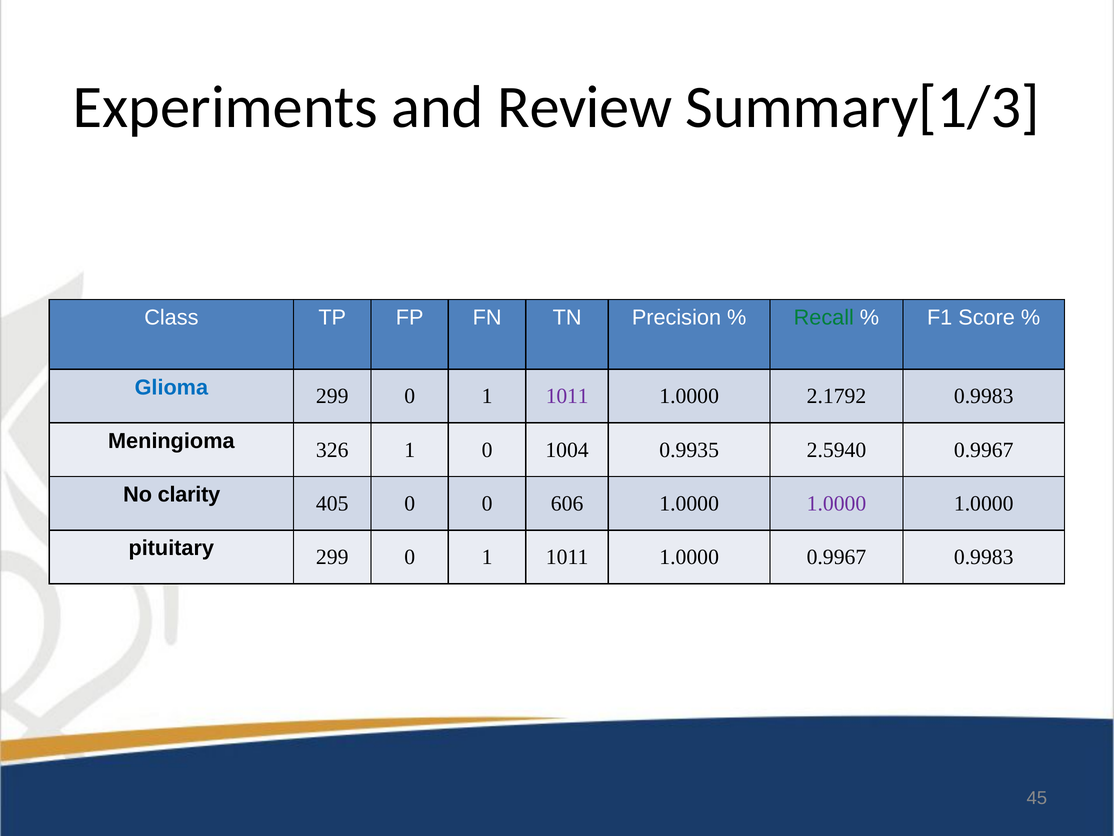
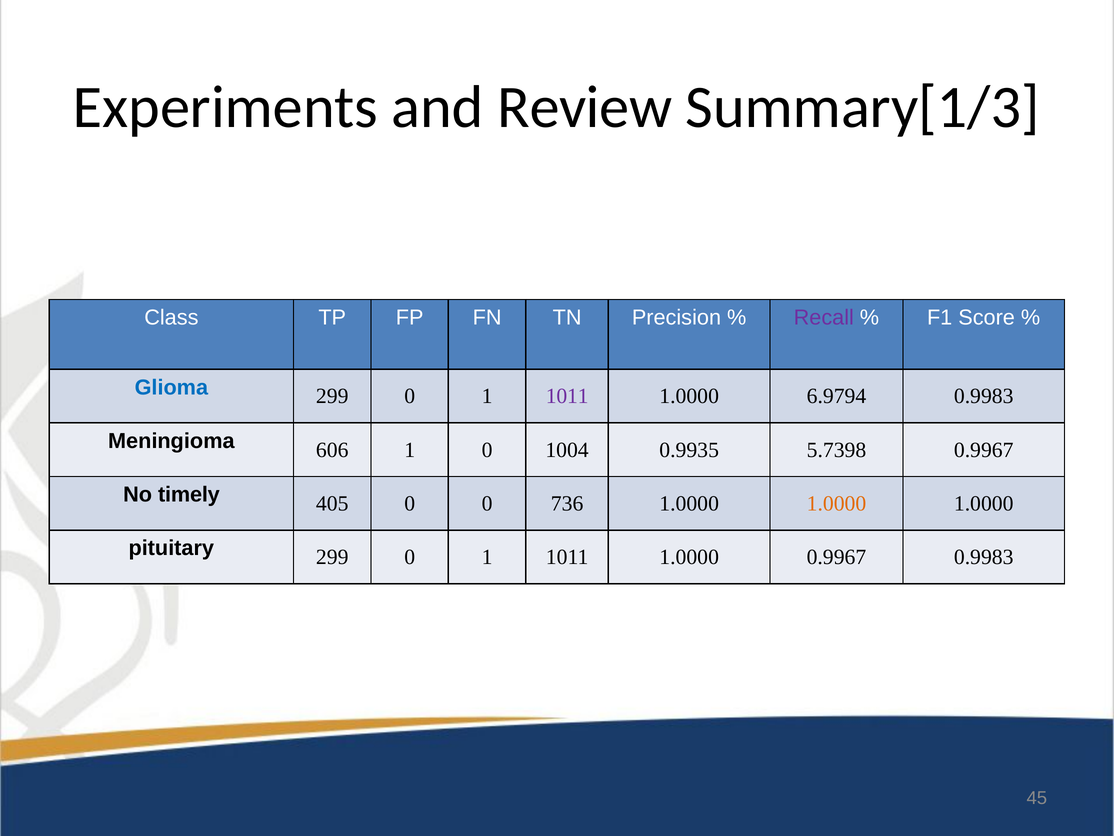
Recall colour: green -> purple (824, 317)
2.1792: 2.1792 -> 6.9794 (836, 396)
326: 326 -> 606 (332, 450)
2.5940: 2.5940 -> 5.7398 (836, 450)
clarity: clarity -> timely (189, 494)
606: 606 -> 736 (567, 503)
1.0000 colour: purple -> orange (836, 503)
